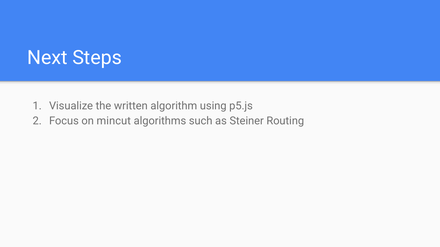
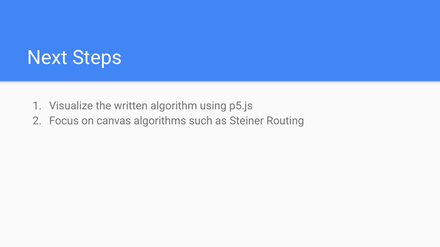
mincut: mincut -> canvas (114, 121)
